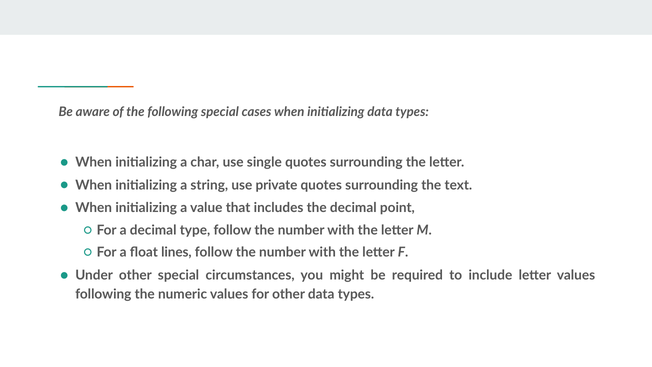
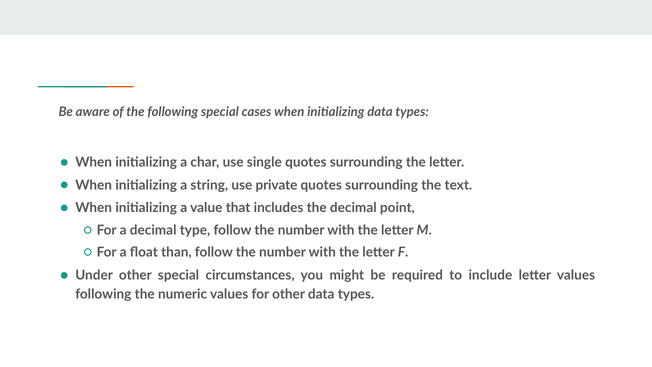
lines: lines -> than (176, 252)
